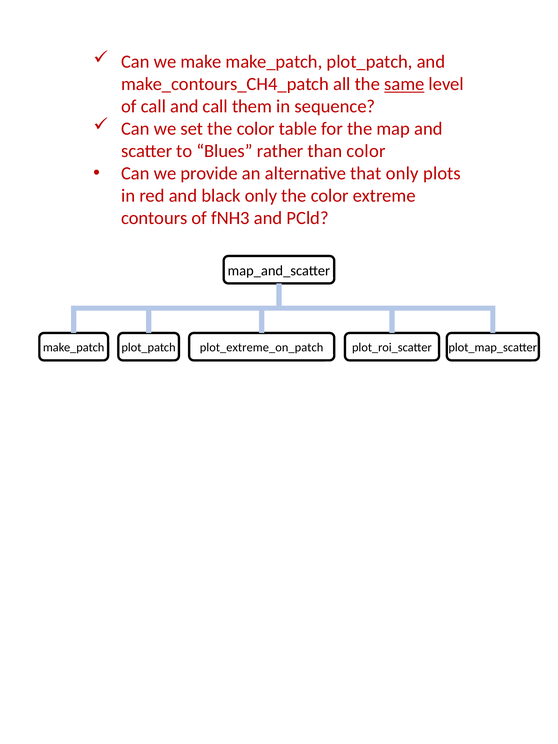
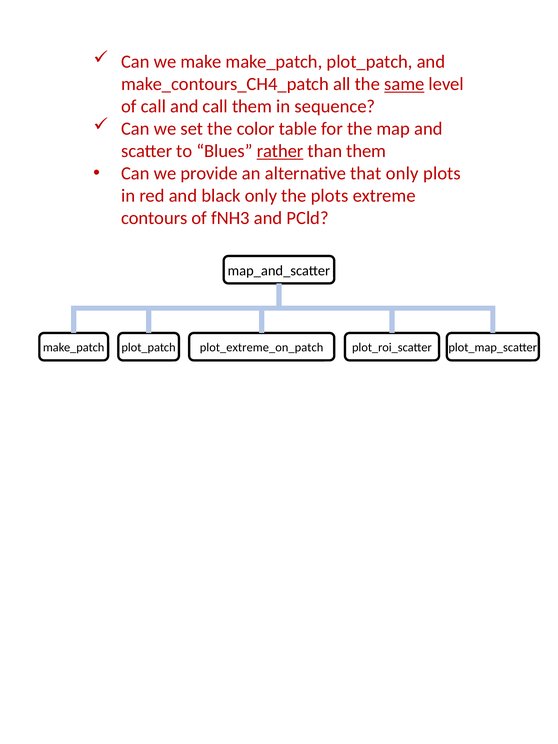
rather underline: none -> present (280, 151)
than color: color -> them (366, 151)
only the color: color -> plots (330, 196)
